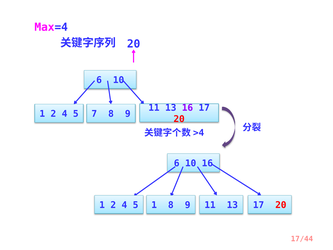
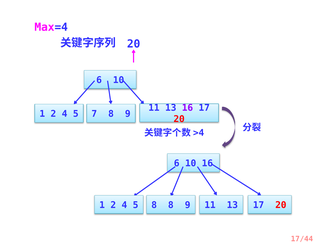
5 1: 1 -> 8 (154, 205)
